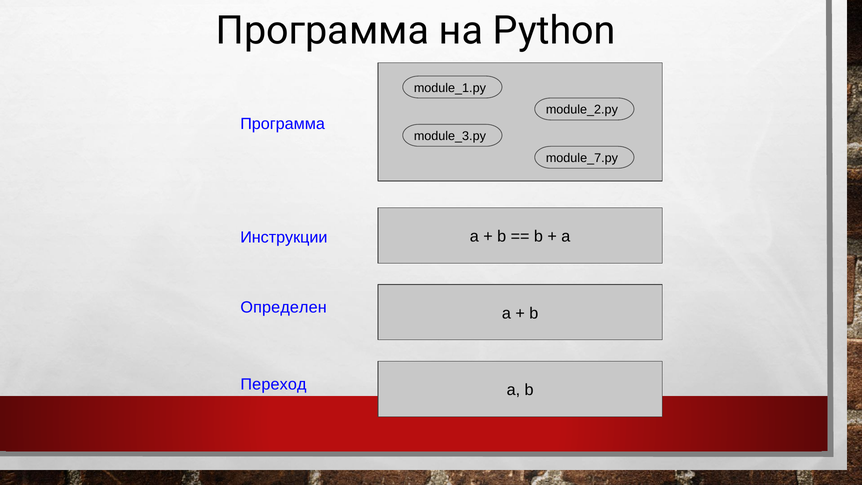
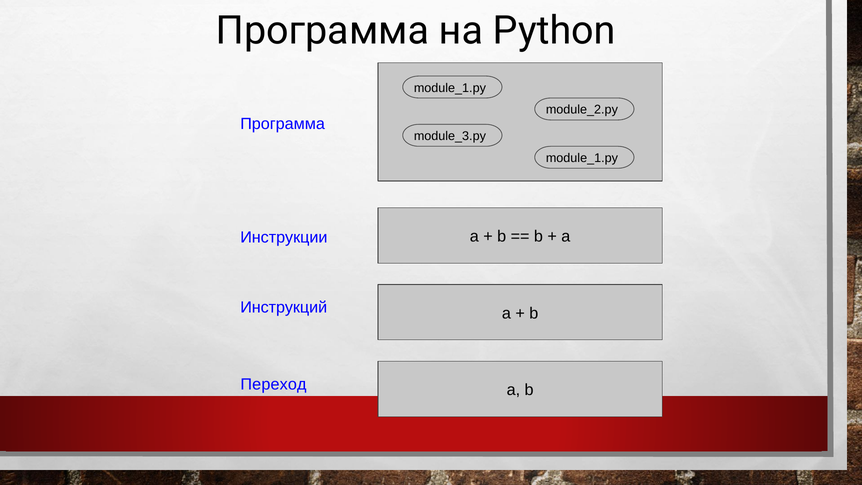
module_7.py: module_7.py -> module_1.py (582, 158)
Определен: Определен -> Инструкций (284, 307)
